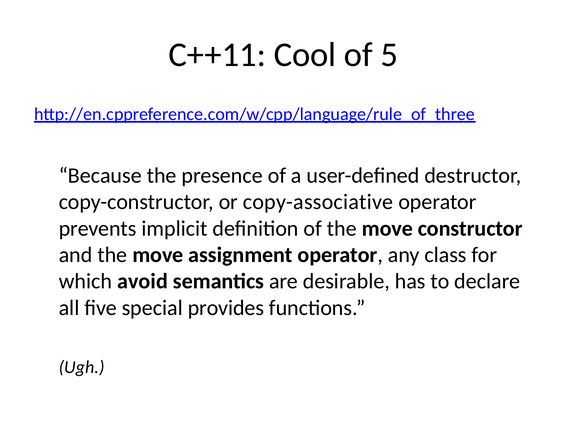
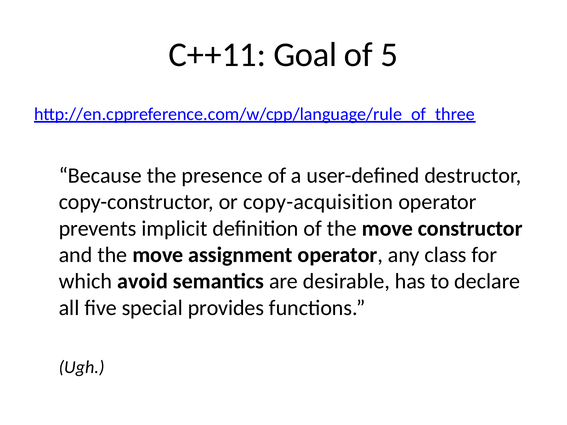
Cool: Cool -> Goal (305, 55)
copy-associative: copy-associative -> copy-acquisition (318, 202)
